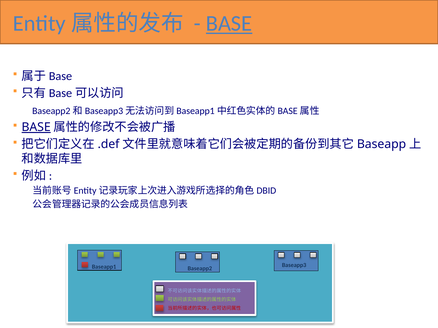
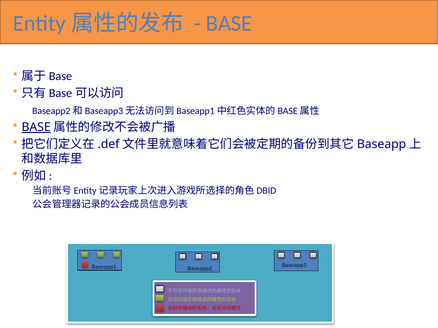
BASE underline: present -> none (229, 24)
